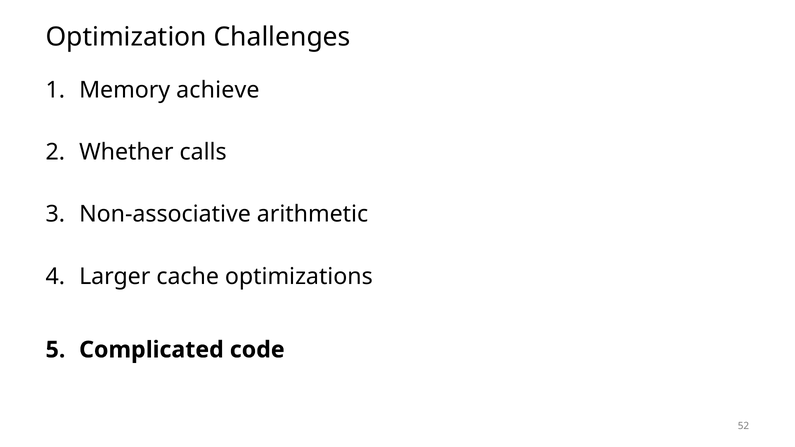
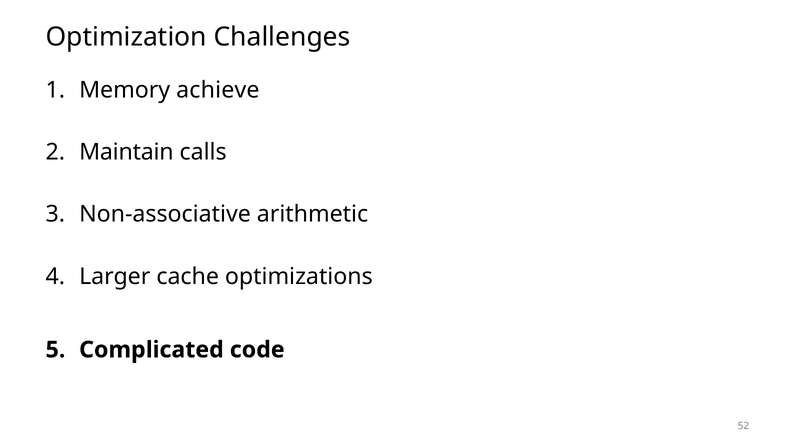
Whether: Whether -> Maintain (126, 152)
